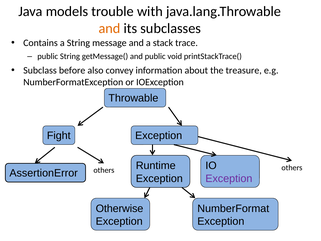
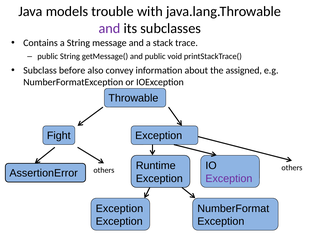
and colour: orange -> purple (109, 28)
treasure: treasure -> assigned (244, 70)
Otherwise: Otherwise -> Exception (119, 208)
